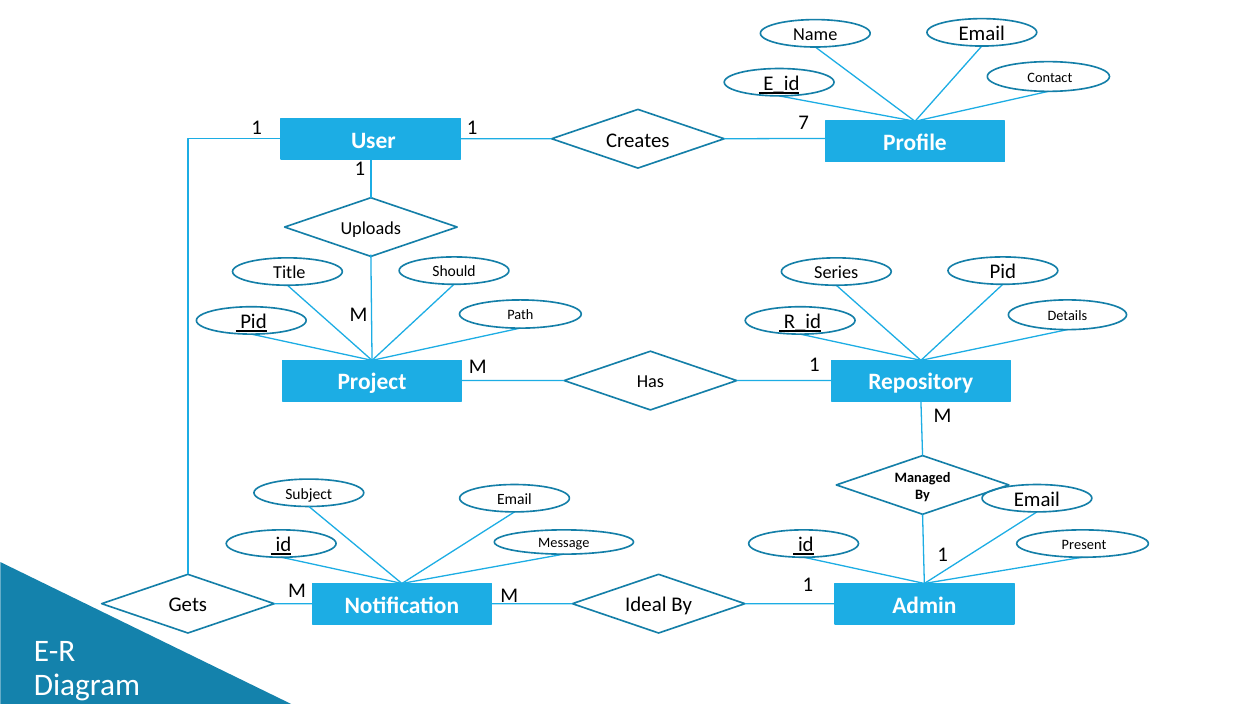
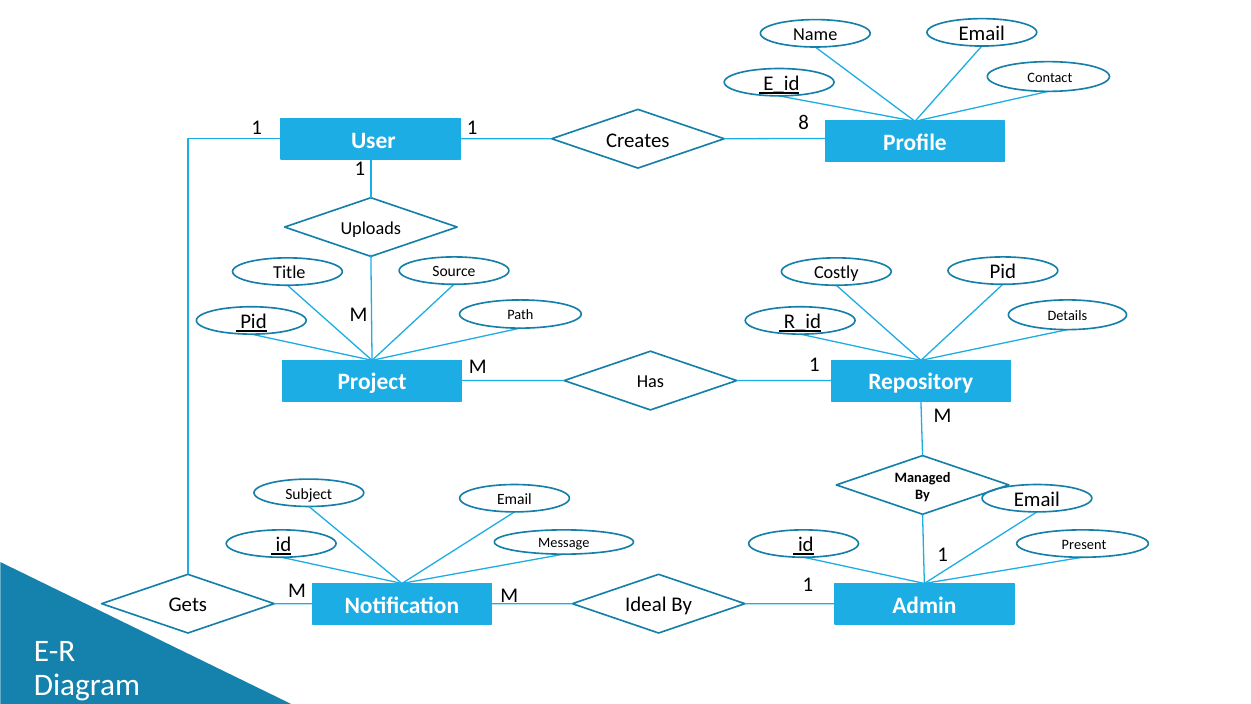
7: 7 -> 8 (804, 123)
Should: Should -> Source (454, 272)
Series: Series -> Costly (836, 273)
